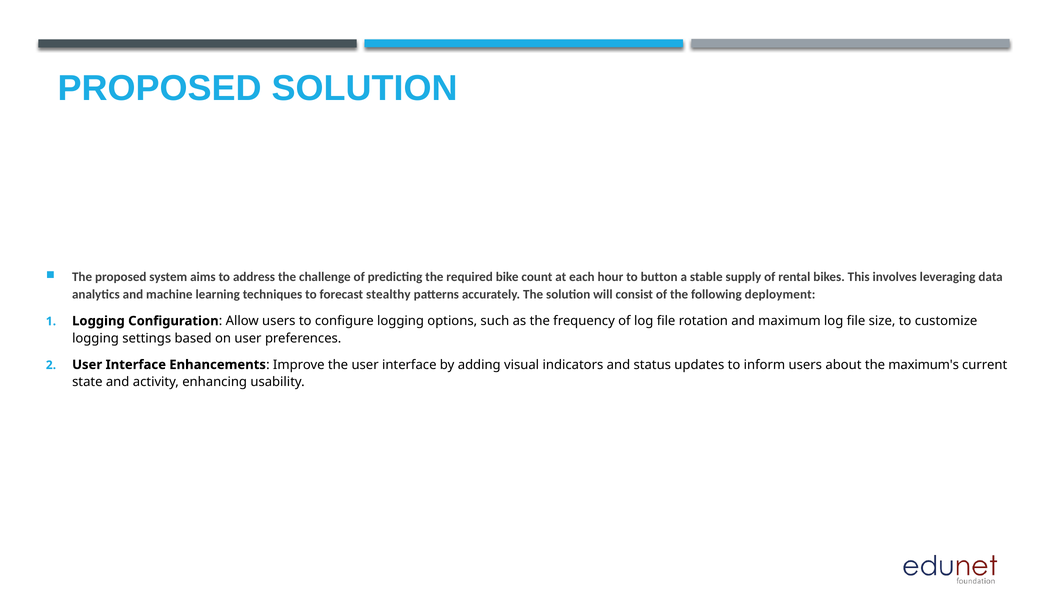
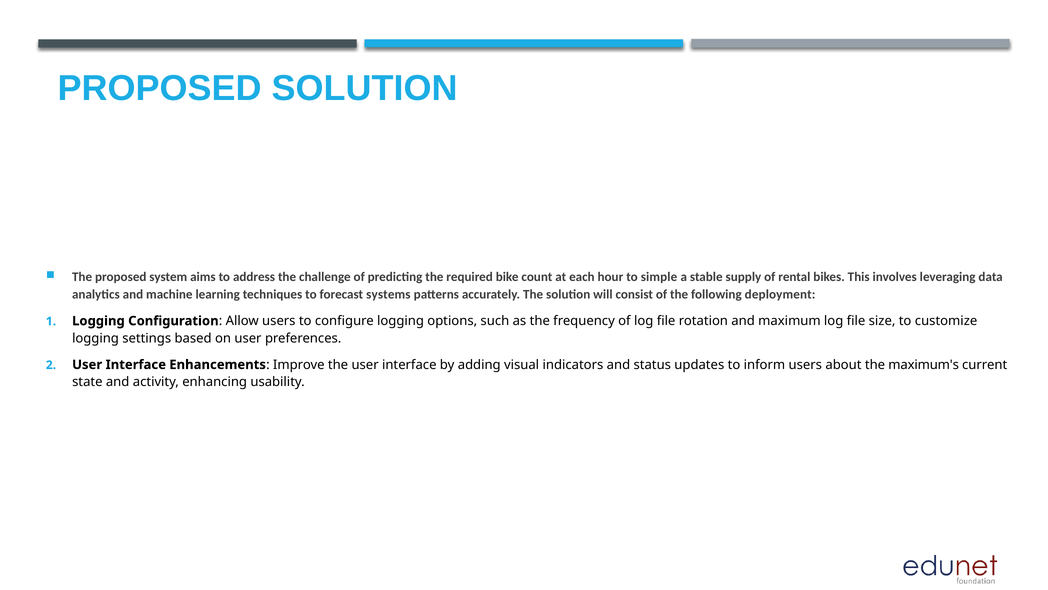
button: button -> simple (659, 277)
stealthy: stealthy -> systems (388, 294)
